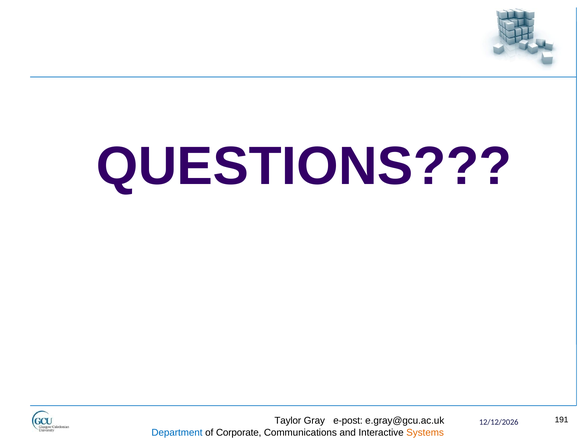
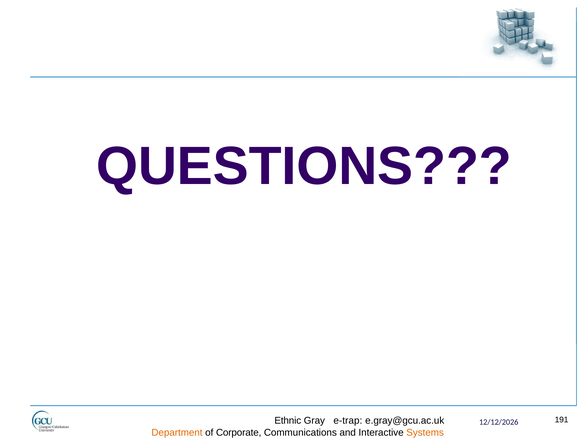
Taylor: Taylor -> Ethnic (288, 421)
e-post: e-post -> e-trap (348, 421)
Department colour: blue -> orange (177, 432)
